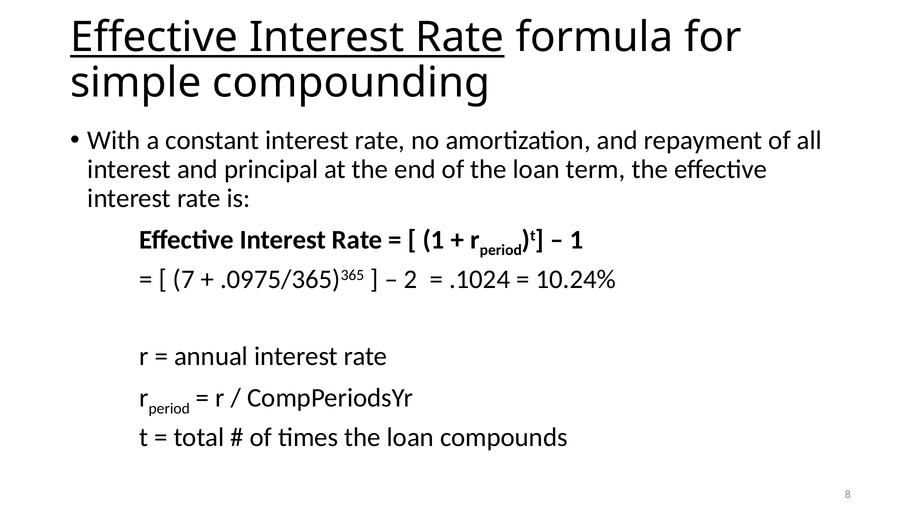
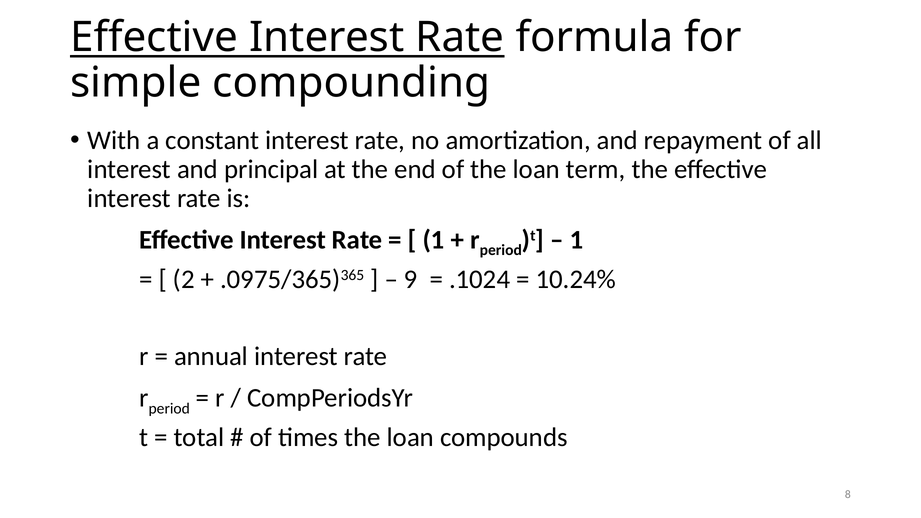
7: 7 -> 2 (184, 279)
2: 2 -> 9 (411, 279)
